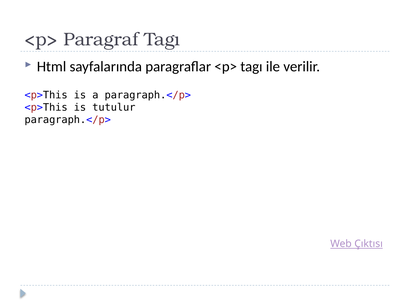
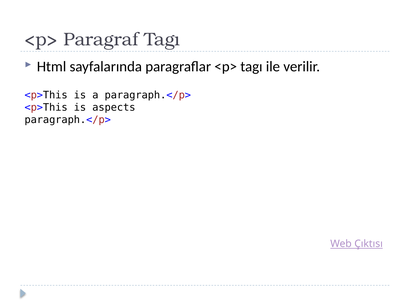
tutulur: tutulur -> aspects (114, 107)
